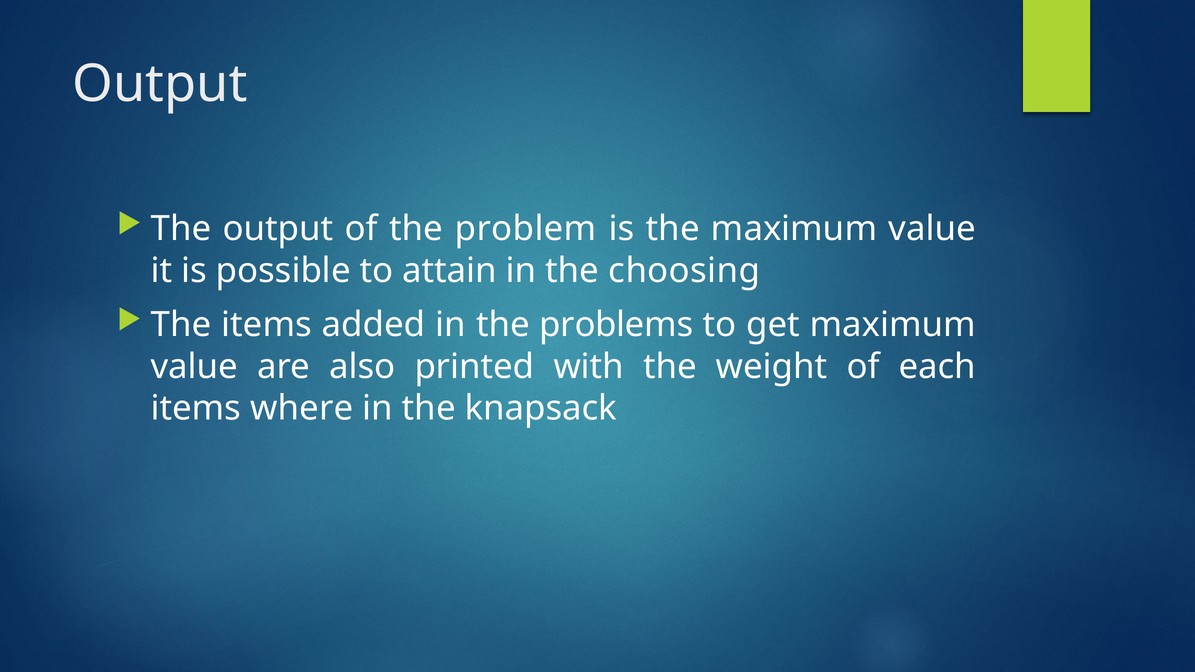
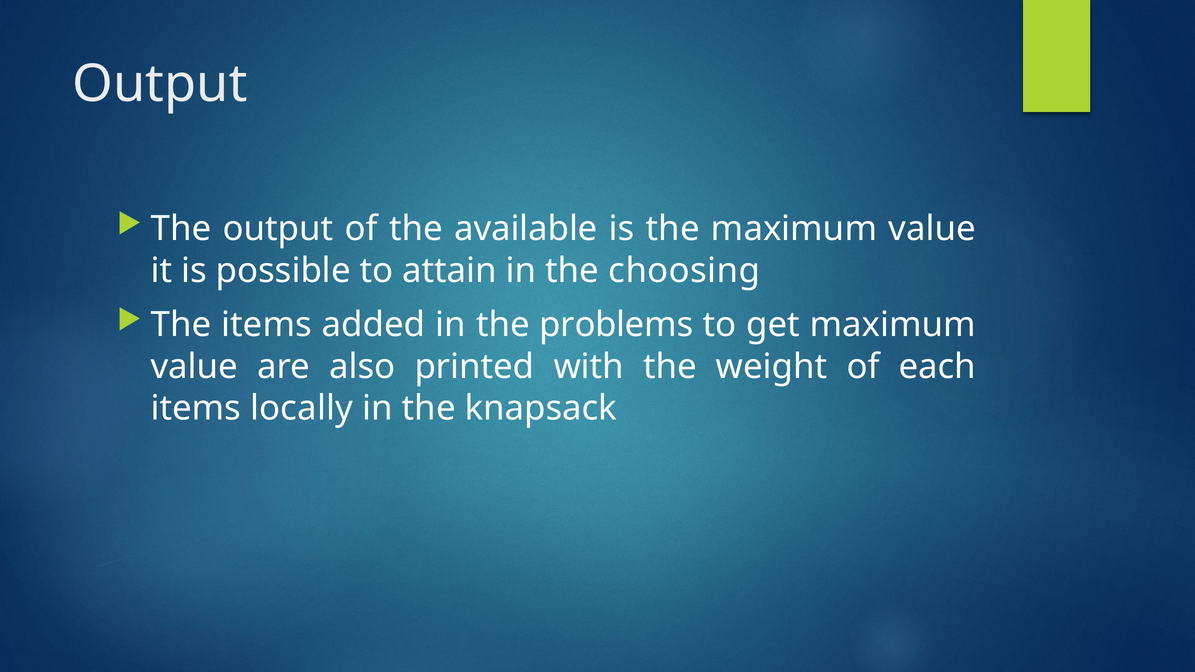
problem: problem -> available (526, 229)
where: where -> locally (302, 408)
